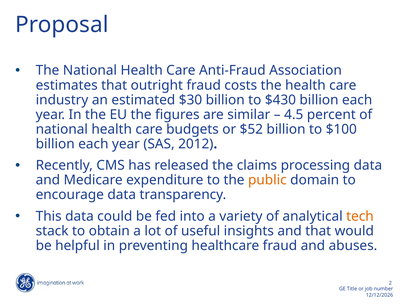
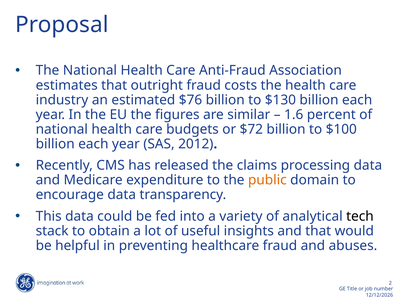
$30: $30 -> $76 (190, 100)
$430: $430 -> $130 (280, 100)
4.5: 4.5 -> 1.6 (294, 115)
$52: $52 -> $72 (251, 129)
tech colour: orange -> black (360, 216)
